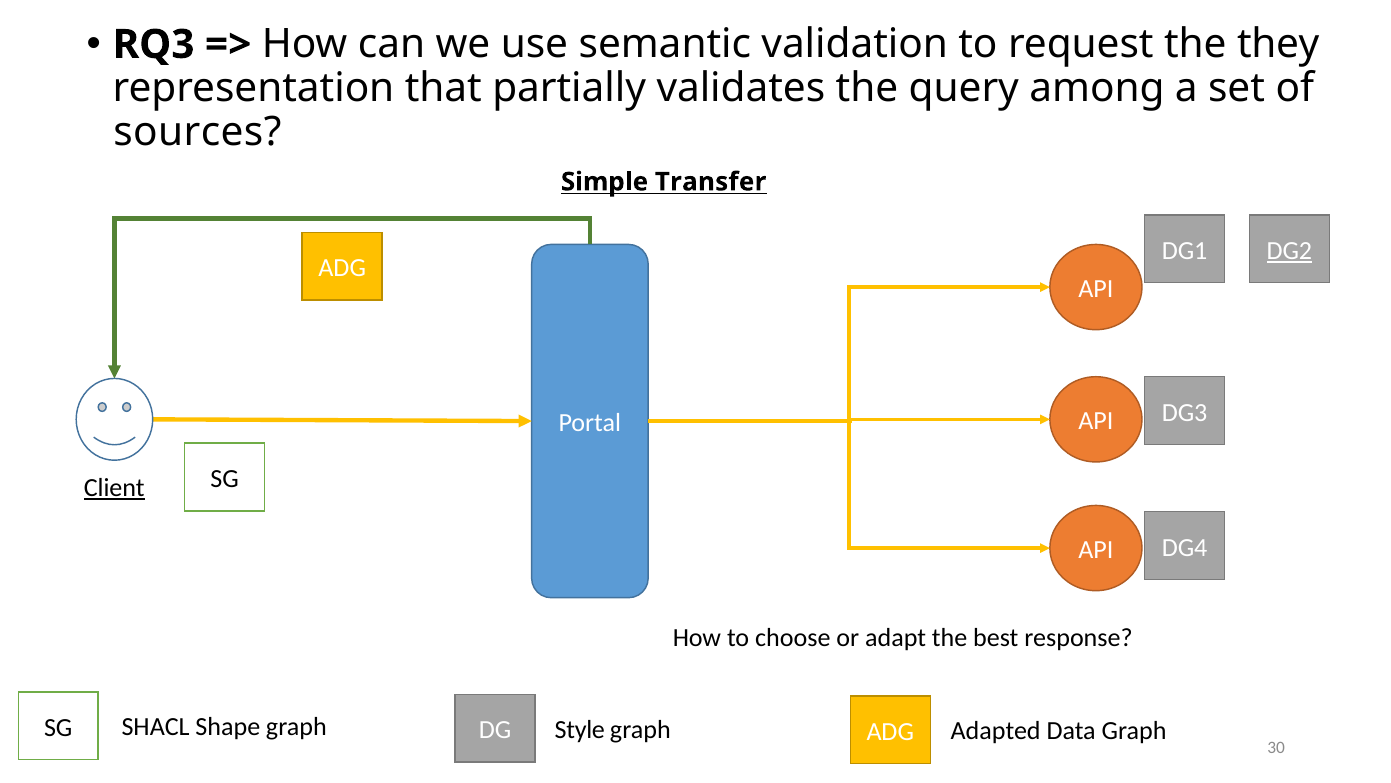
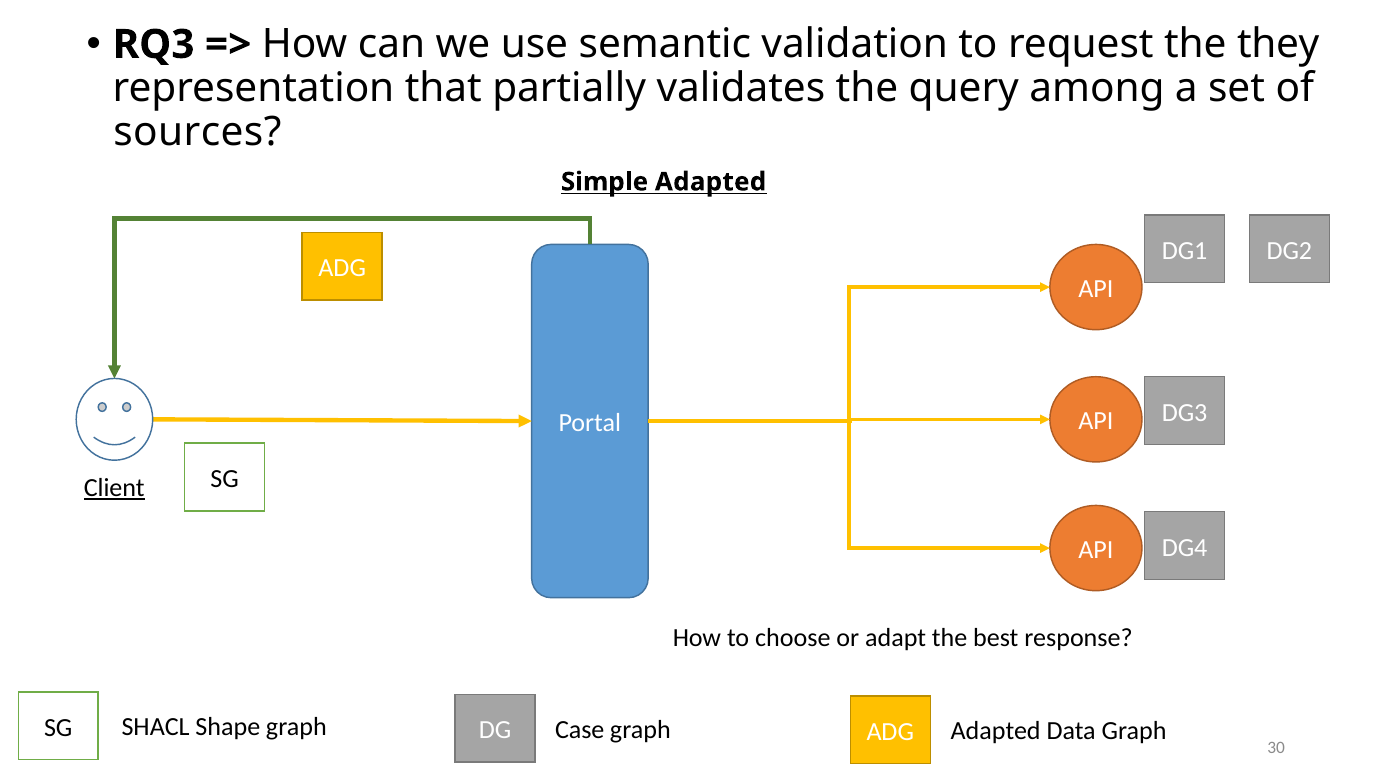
Simple Transfer: Transfer -> Adapted (711, 182)
DG2 underline: present -> none (1289, 250)
Style: Style -> Case (580, 729)
